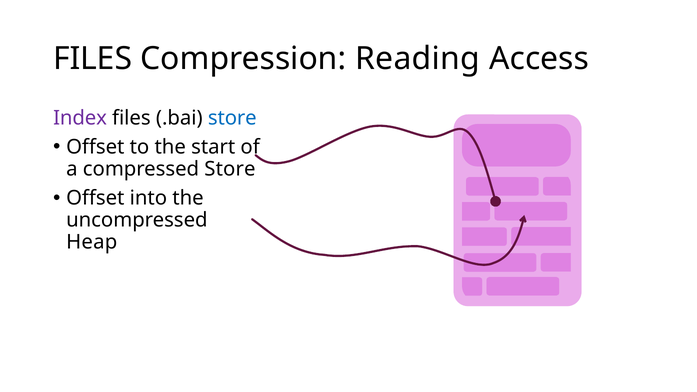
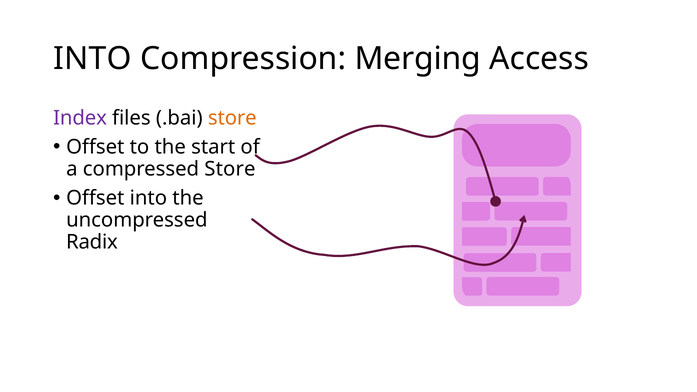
FILES: FILES -> INTO (92, 59)
Reading: Reading -> Merging (418, 59)
store colour: blue -> orange (232, 118)
Heap: Heap -> Radix (92, 242)
